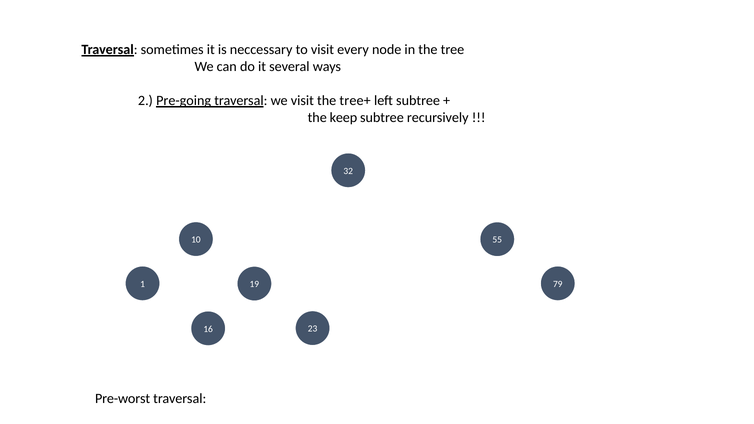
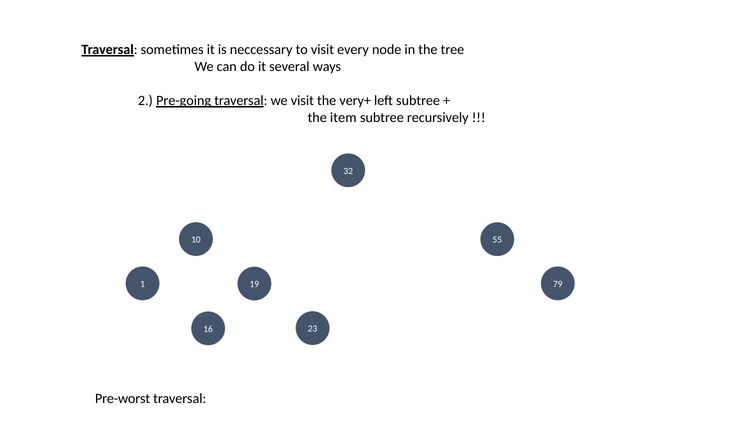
tree+: tree+ -> very+ (355, 101)
keep: keep -> item (343, 118)
